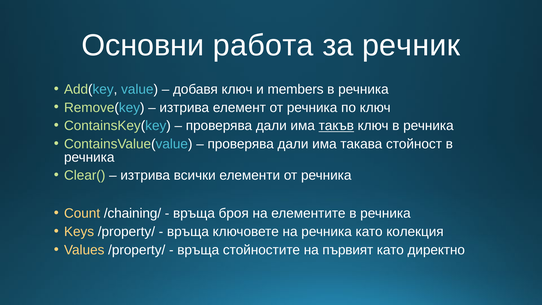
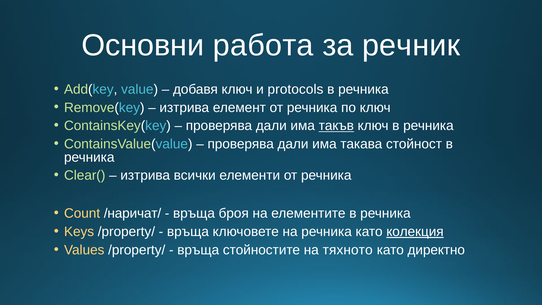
members: members -> protocols (295, 89)
/chaining/: /chaining/ -> /наричат/ (133, 213)
колекция underline: none -> present (415, 232)
първият: първият -> тяхното (348, 250)
